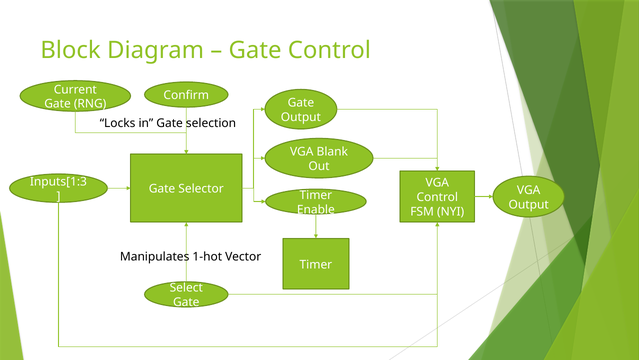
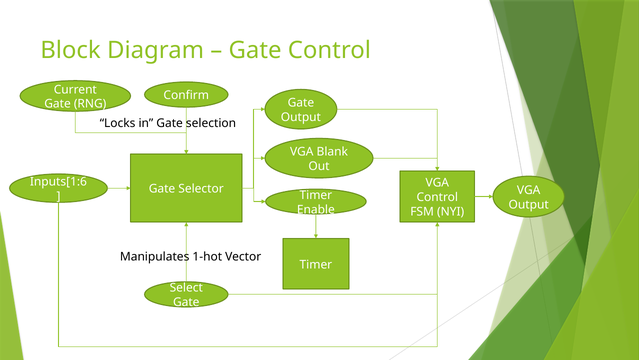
Inputs[1:3: Inputs[1:3 -> Inputs[1:6 (58, 182)
